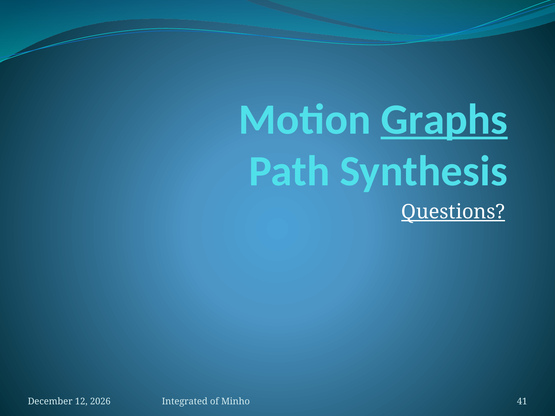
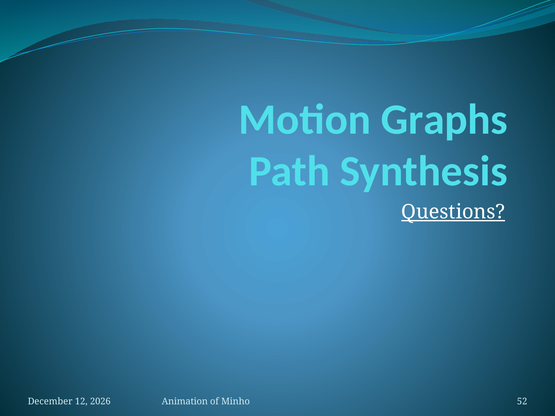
Graphs underline: present -> none (444, 120)
Integrated: Integrated -> Animation (185, 402)
41: 41 -> 52 (522, 402)
